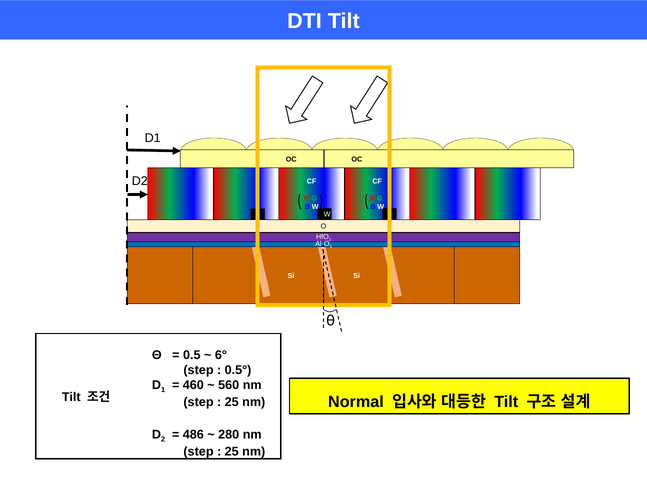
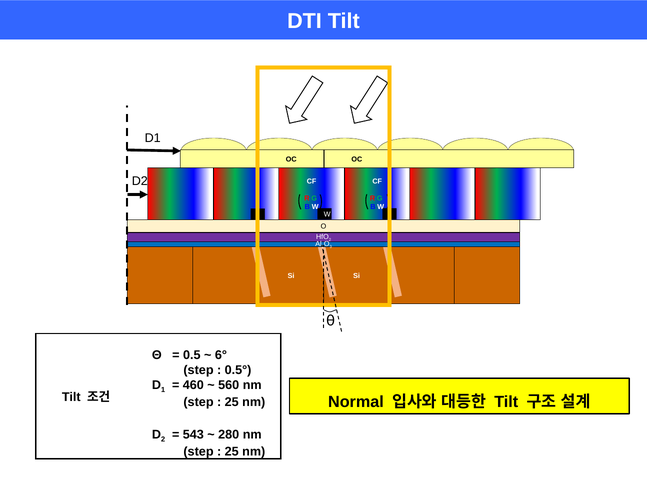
486: 486 -> 543 (193, 435)
